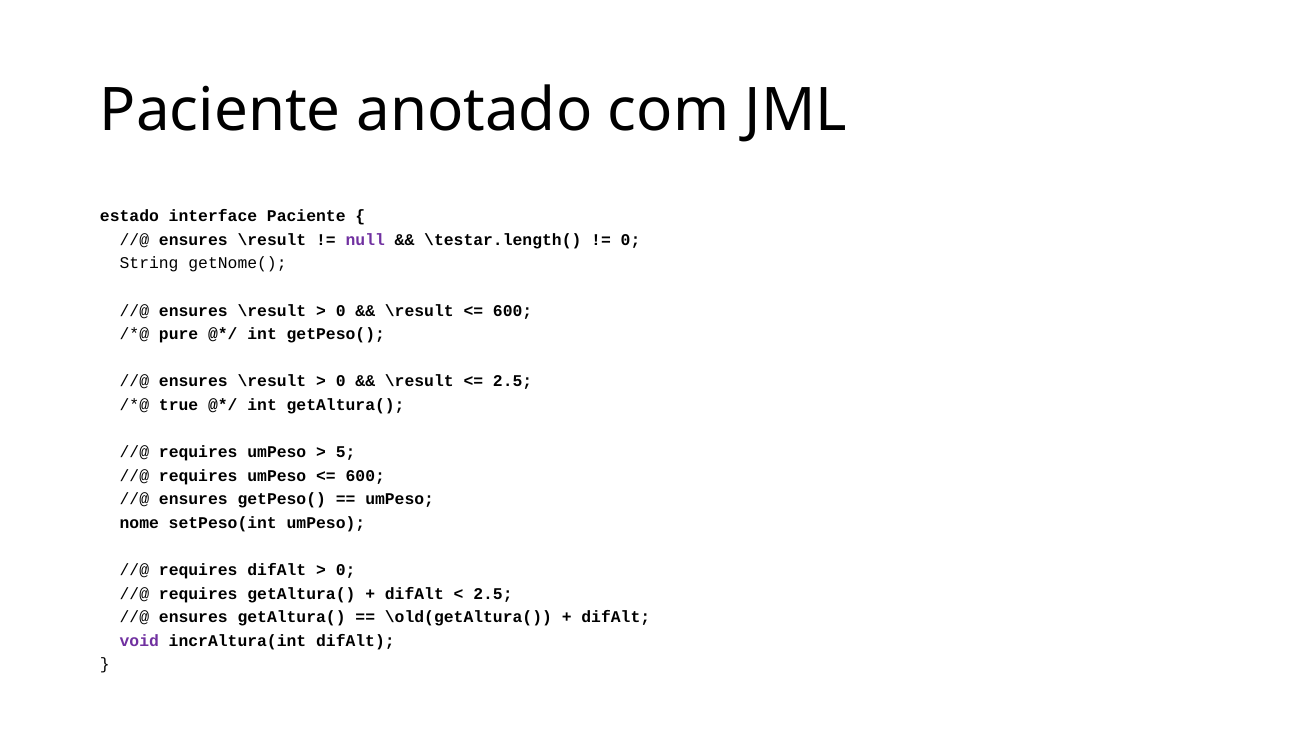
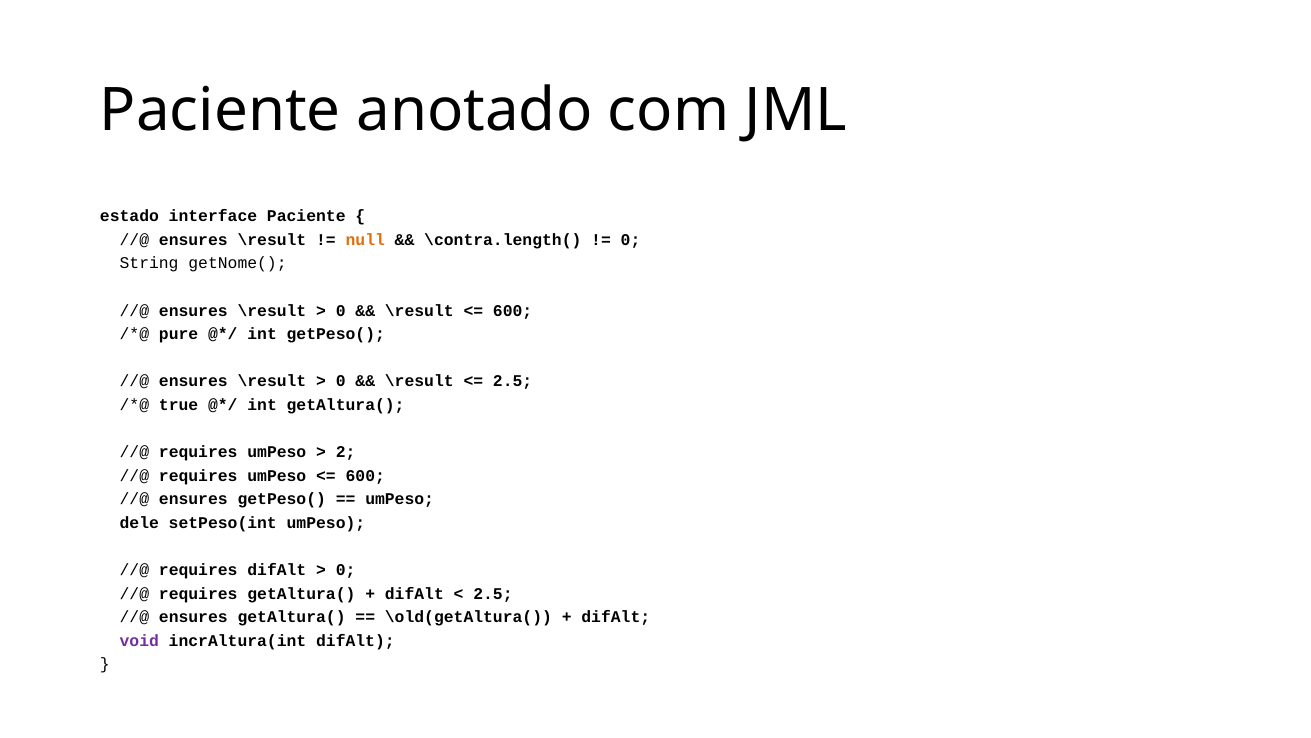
null colour: purple -> orange (365, 240)
\testar.length(: \testar.length( -> \contra.length( (503, 240)
5: 5 -> 2 (346, 452)
nome: nome -> dele (139, 523)
